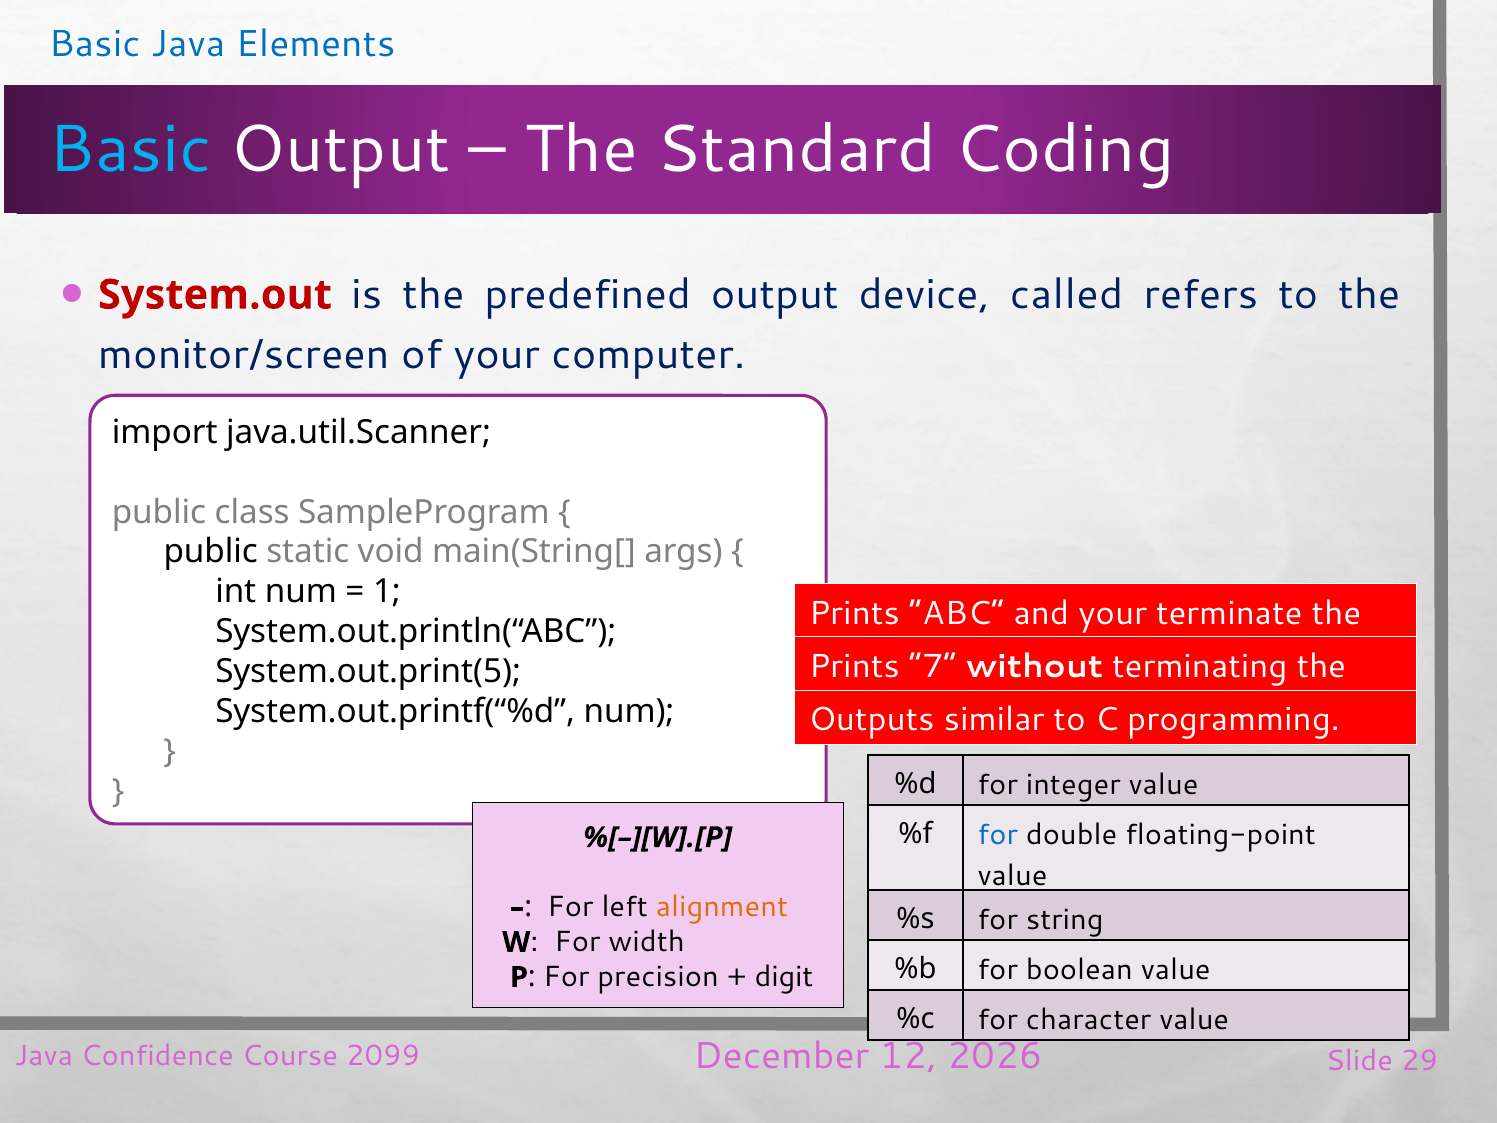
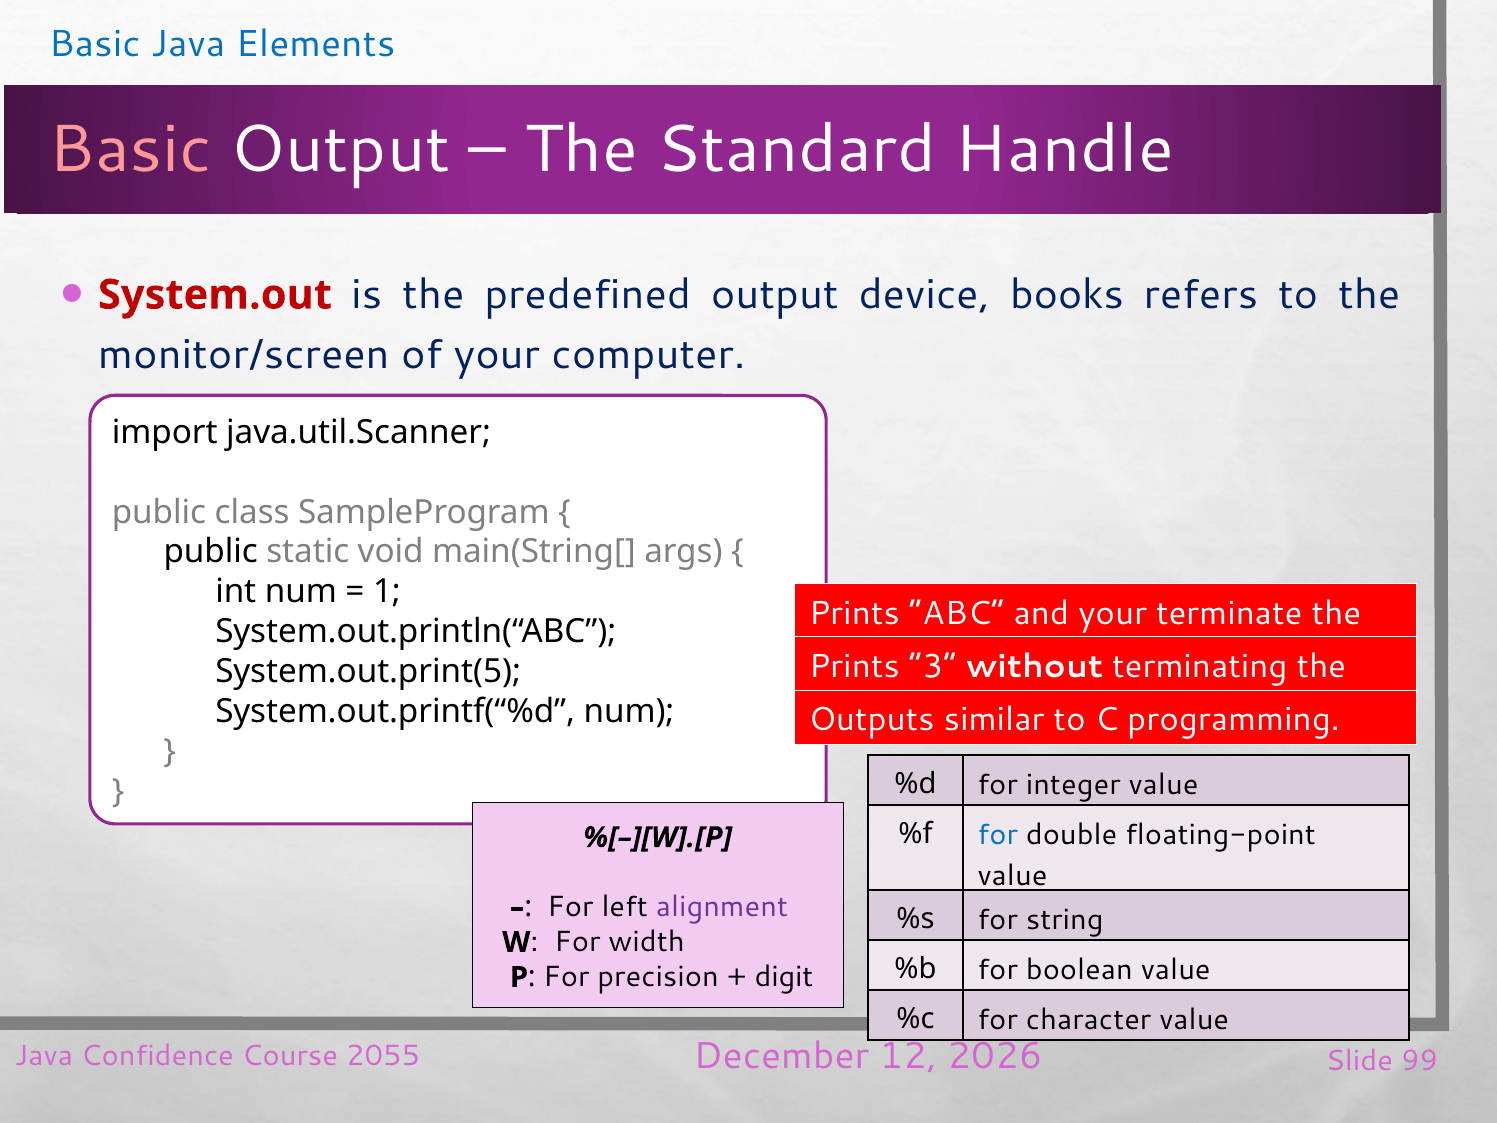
Basic colour: light blue -> pink (130, 150)
Coding: Coding -> Handle (1064, 150)
called: called -> books (1067, 295)
7: 7 -> 3 (933, 666)
alignment colour: orange -> purple (722, 907)
2099: 2099 -> 2055 (383, 1055)
29: 29 -> 99 (1420, 1061)
